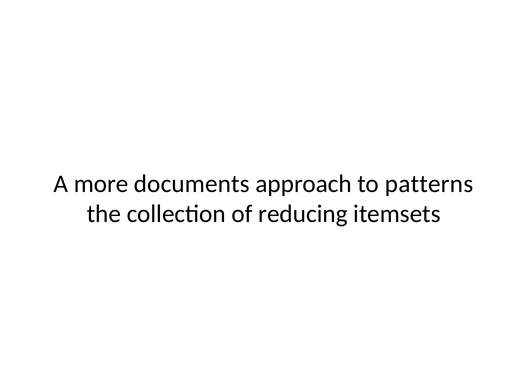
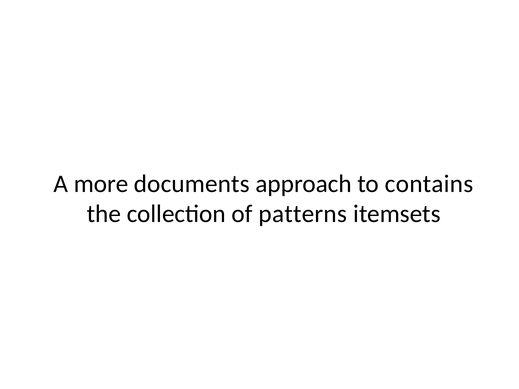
patterns: patterns -> contains (429, 184)
reducing: reducing -> patterns (303, 214)
